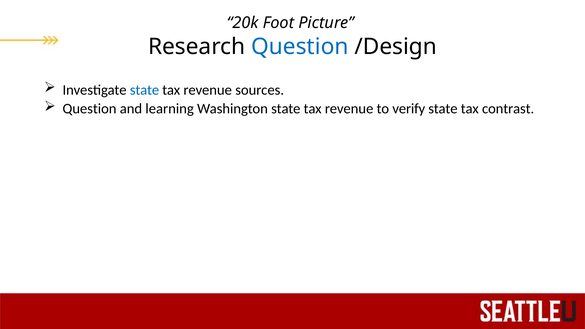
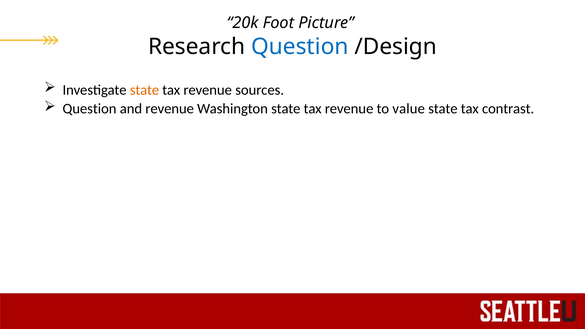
state colour: blue -> orange (144, 90)
and learning: learning -> revenue (170, 109)
verify: verify -> value (409, 109)
